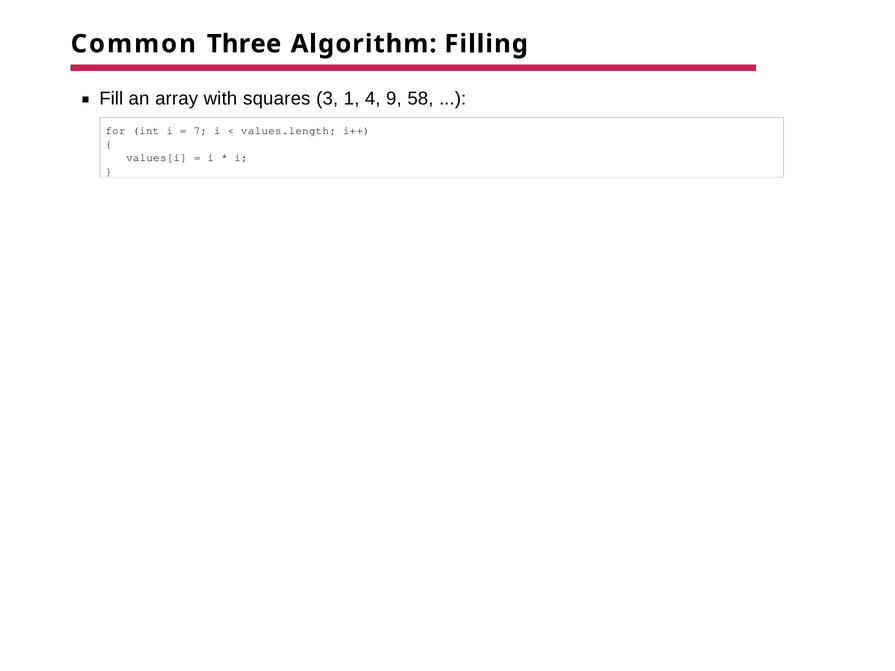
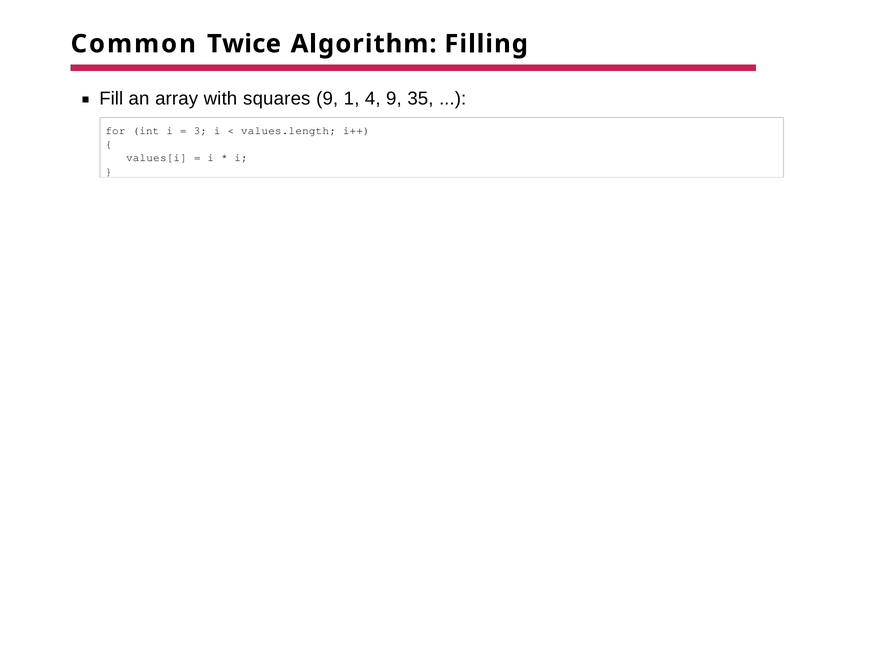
Three: Three -> Twice (244, 44)
squares 3: 3 -> 9 (327, 99)
58: 58 -> 35 (420, 99)
7: 7 -> 3 (200, 131)
